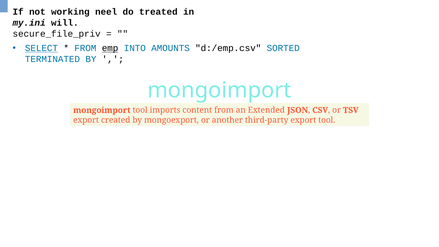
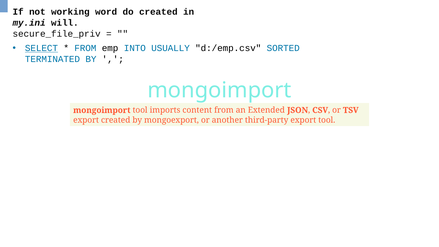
neel: neel -> word (106, 12)
do treated: treated -> created (158, 12)
emp underline: present -> none (110, 48)
AMOUNTS: AMOUNTS -> USUALLY (171, 48)
